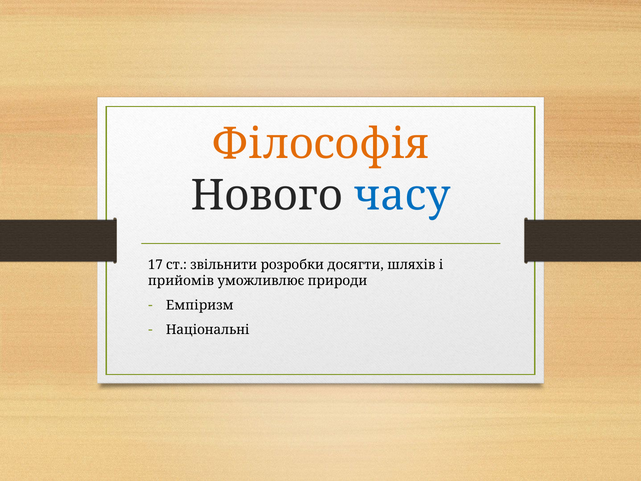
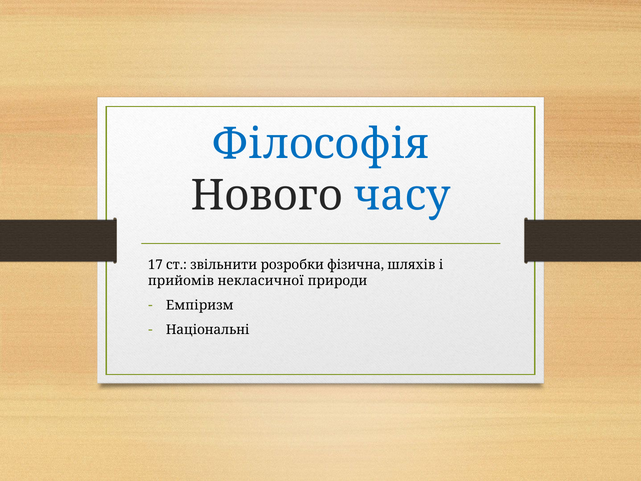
Філософія colour: orange -> blue (321, 144)
досягти: досягти -> фізична (356, 265)
уможливлює: уможливлює -> некласичної (261, 281)
